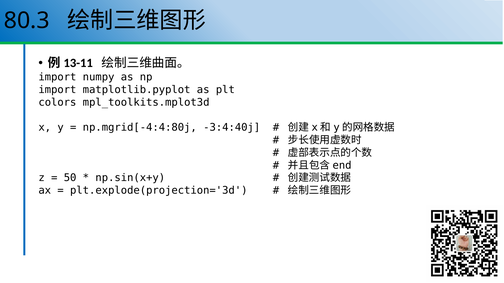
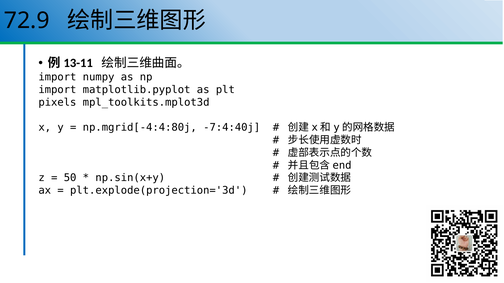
80.3: 80.3 -> 72.9 (27, 21)
colors: colors -> pixels (57, 102)
-3:4:40j: -3:4:40j -> -7:4:40j (232, 128)
